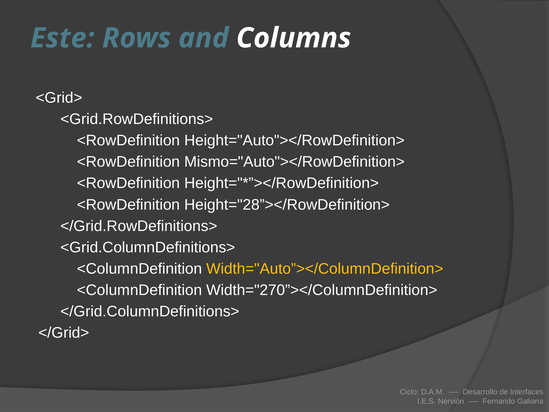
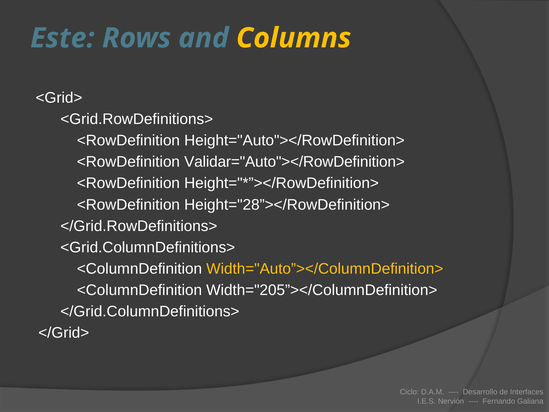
Columns colour: white -> yellow (294, 38)
Mismo="Auto"></RowDefinition>: Mismo="Auto"></RowDefinition> -> Validar="Auto"></RowDefinition> (294, 162)
Width="270”></ColumnDefinition>: Width="270”></ColumnDefinition> -> Width="205”></ColumnDefinition> (322, 290)
